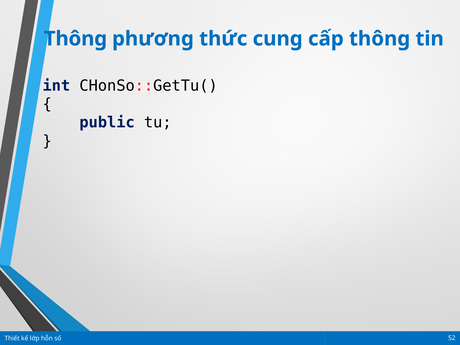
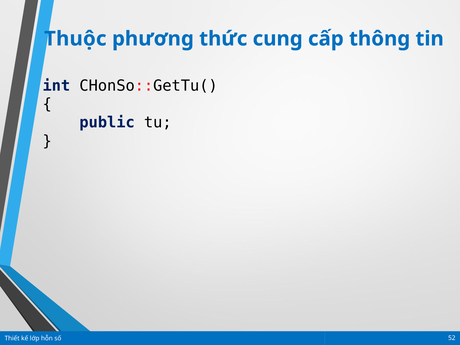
Thông: Thông -> Thuộc (75, 39)
